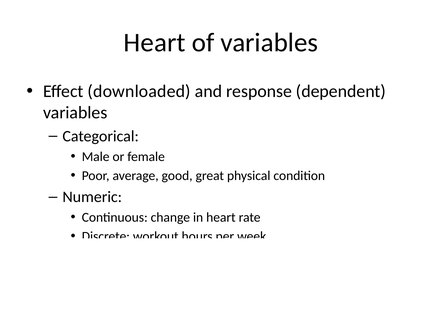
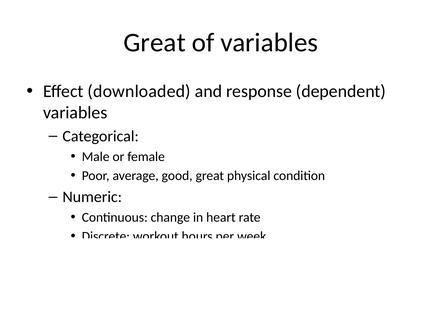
Heart: Heart -> Great (155, 43)
